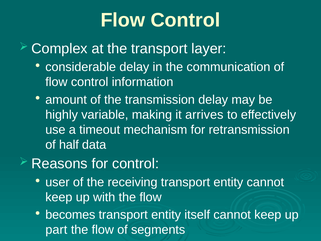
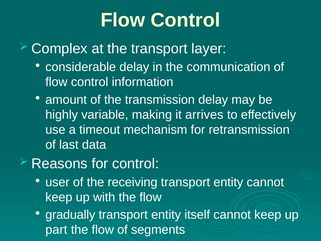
half: half -> last (69, 144)
becomes: becomes -> gradually (70, 214)
